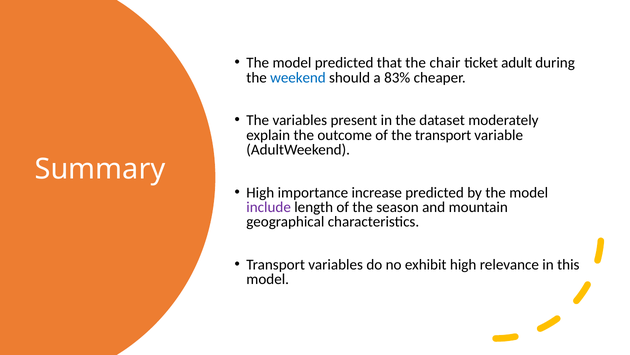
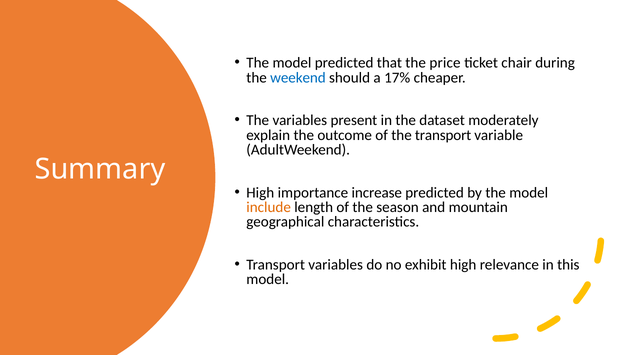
chair: chair -> price (445, 63)
adult: adult -> chair (517, 63)
83%: 83% -> 17% (397, 77)
include colour: purple -> orange (269, 207)
